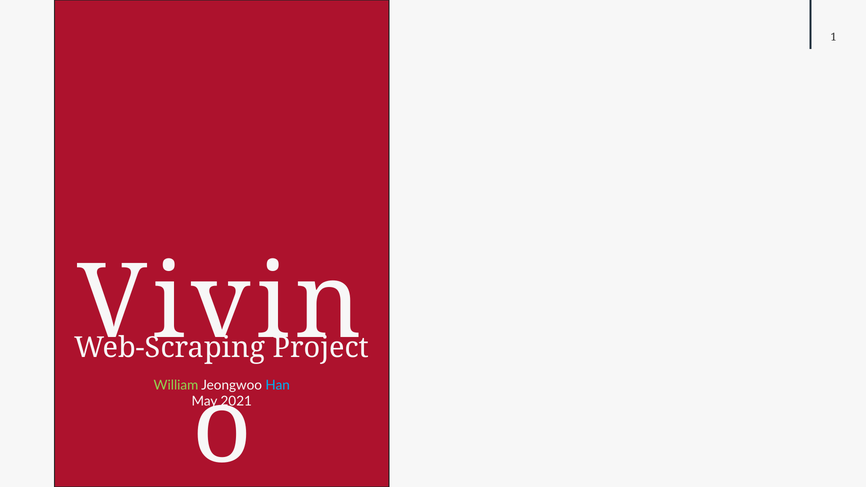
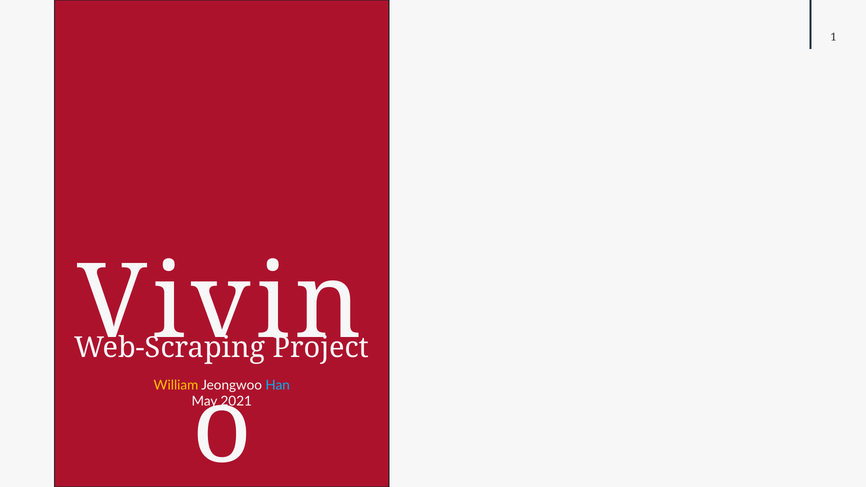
William colour: light green -> yellow (176, 385)
